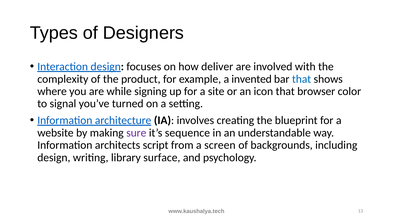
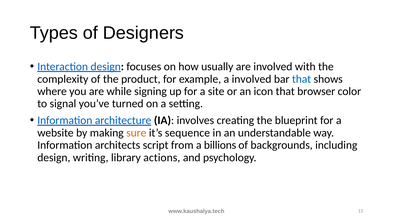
deliver: deliver -> usually (217, 67)
a invented: invented -> involved (252, 79)
sure colour: purple -> orange (136, 133)
screen: screen -> billions (220, 145)
surface: surface -> actions (162, 158)
